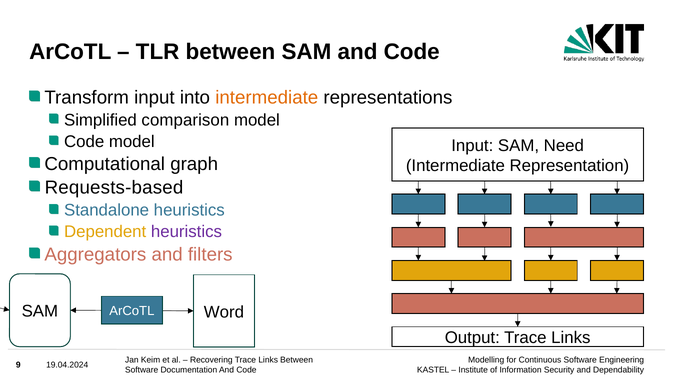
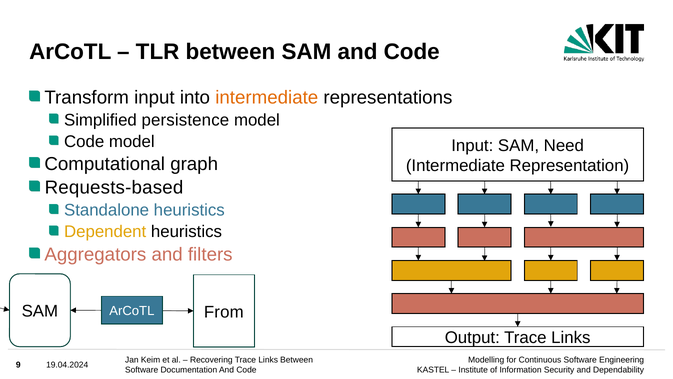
comparison: comparison -> persistence (185, 120)
heuristics colour: purple -> black (186, 232)
Word: Word -> From (224, 312)
